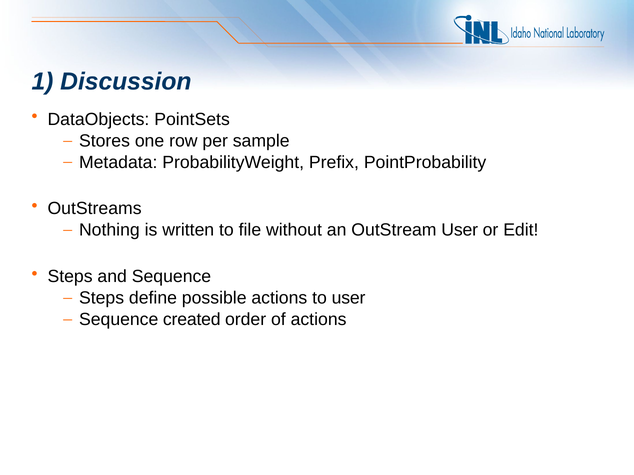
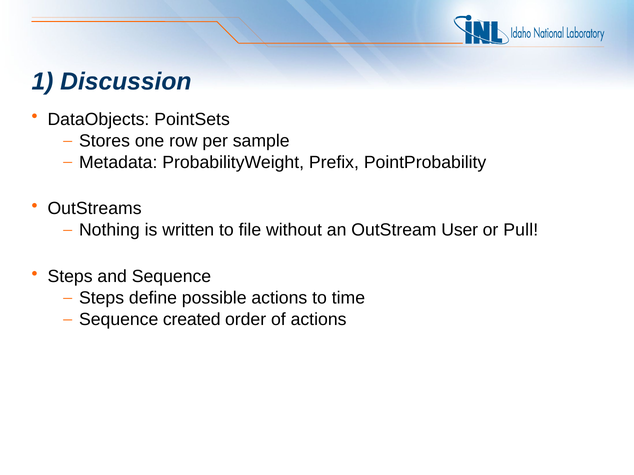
Edit: Edit -> Pull (521, 230)
to user: user -> time (348, 298)
